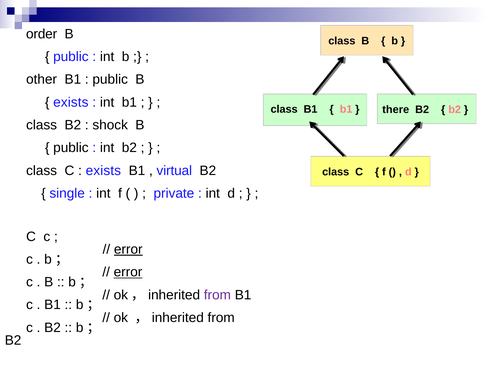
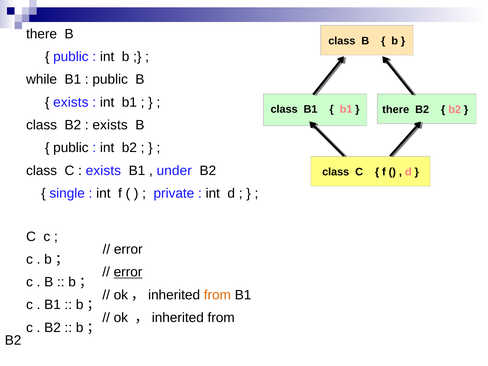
order: order -> there (42, 34)
other: other -> while (42, 80)
shock: shock -> exists (110, 125)
virtual: virtual -> under (174, 171)
error underline: present -> none (128, 249)
from colour: purple -> orange (217, 295)
